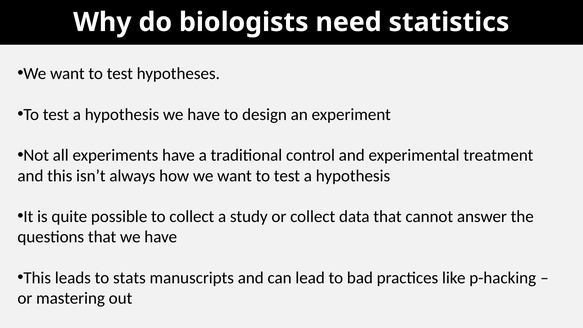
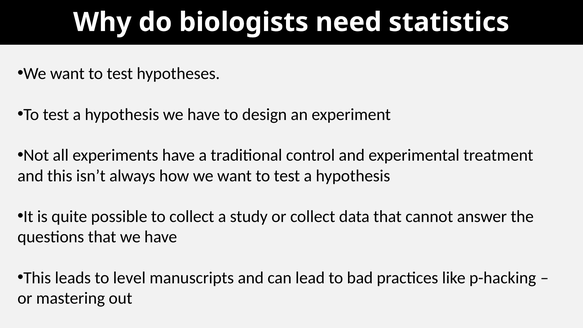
stats: stats -> level (129, 278)
